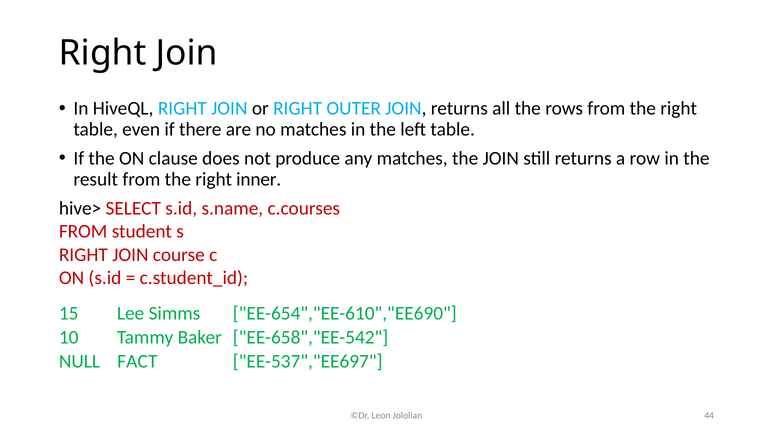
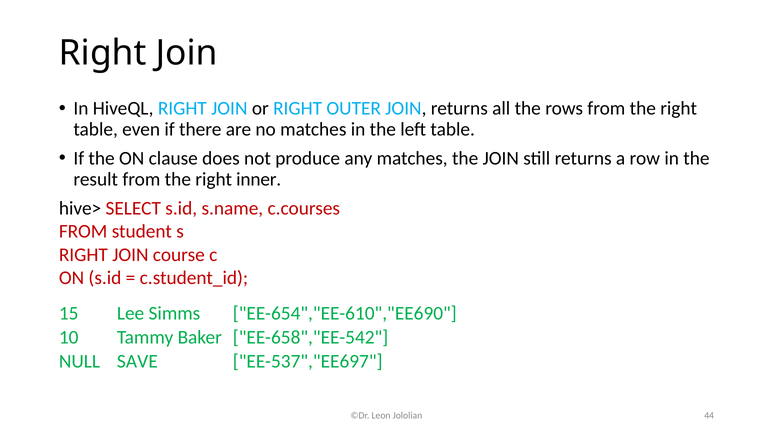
FACT: FACT -> SAVE (137, 361)
